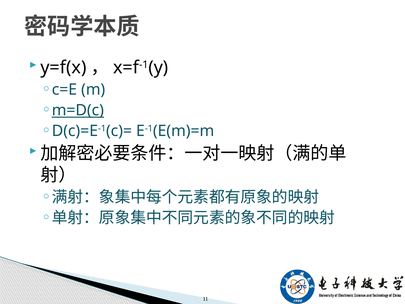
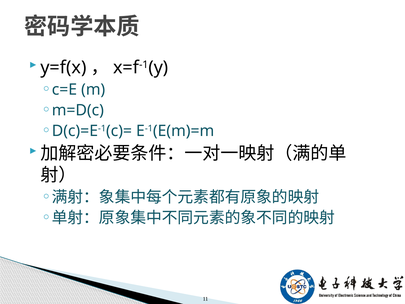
m=D(c underline: present -> none (78, 110)
